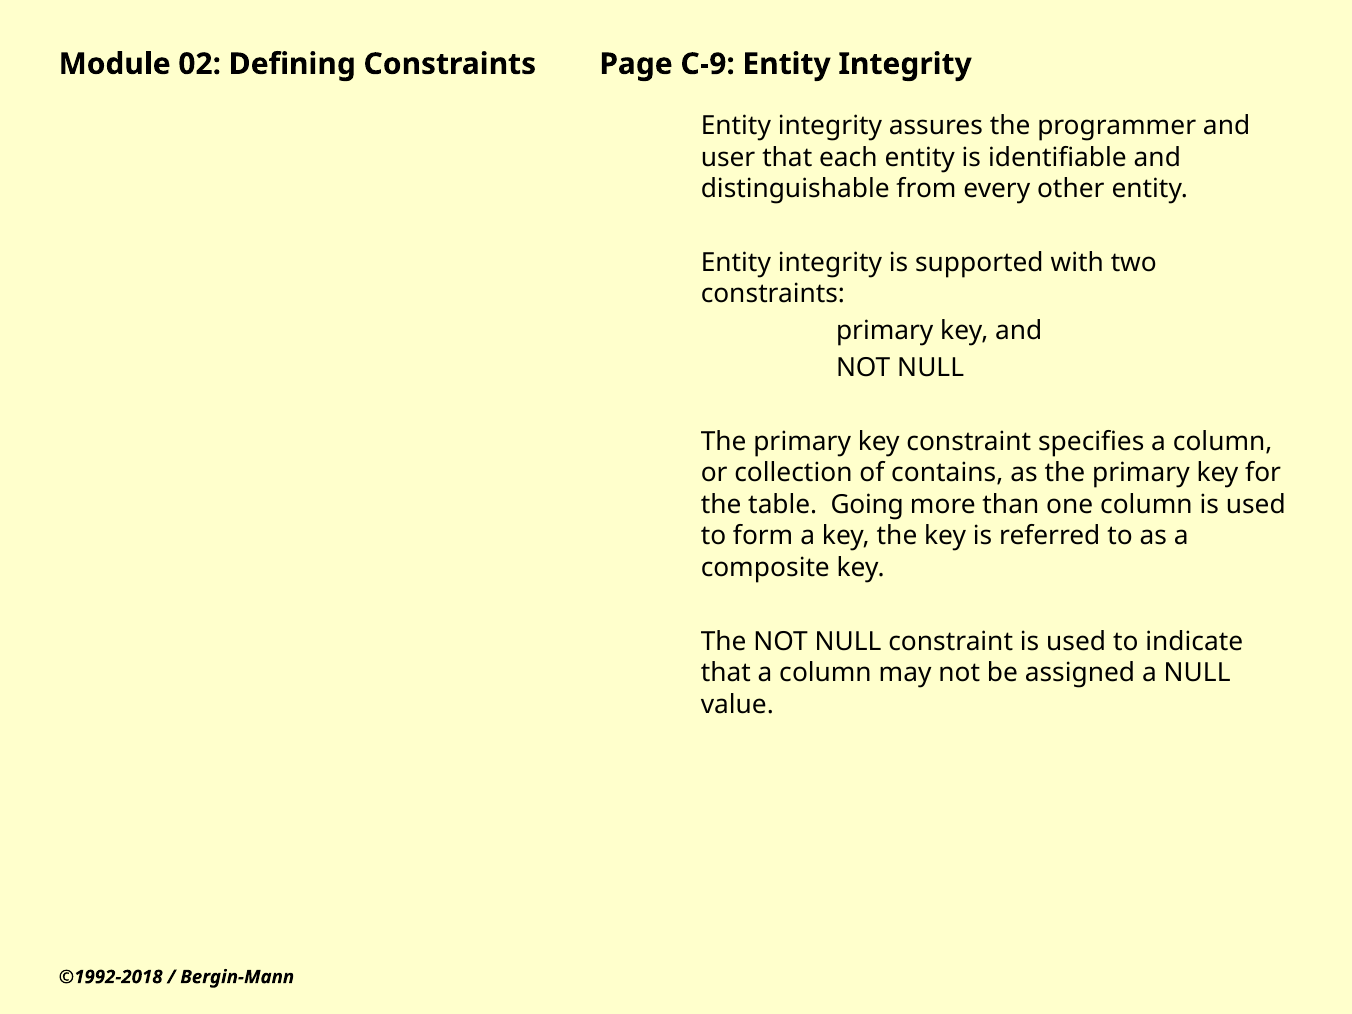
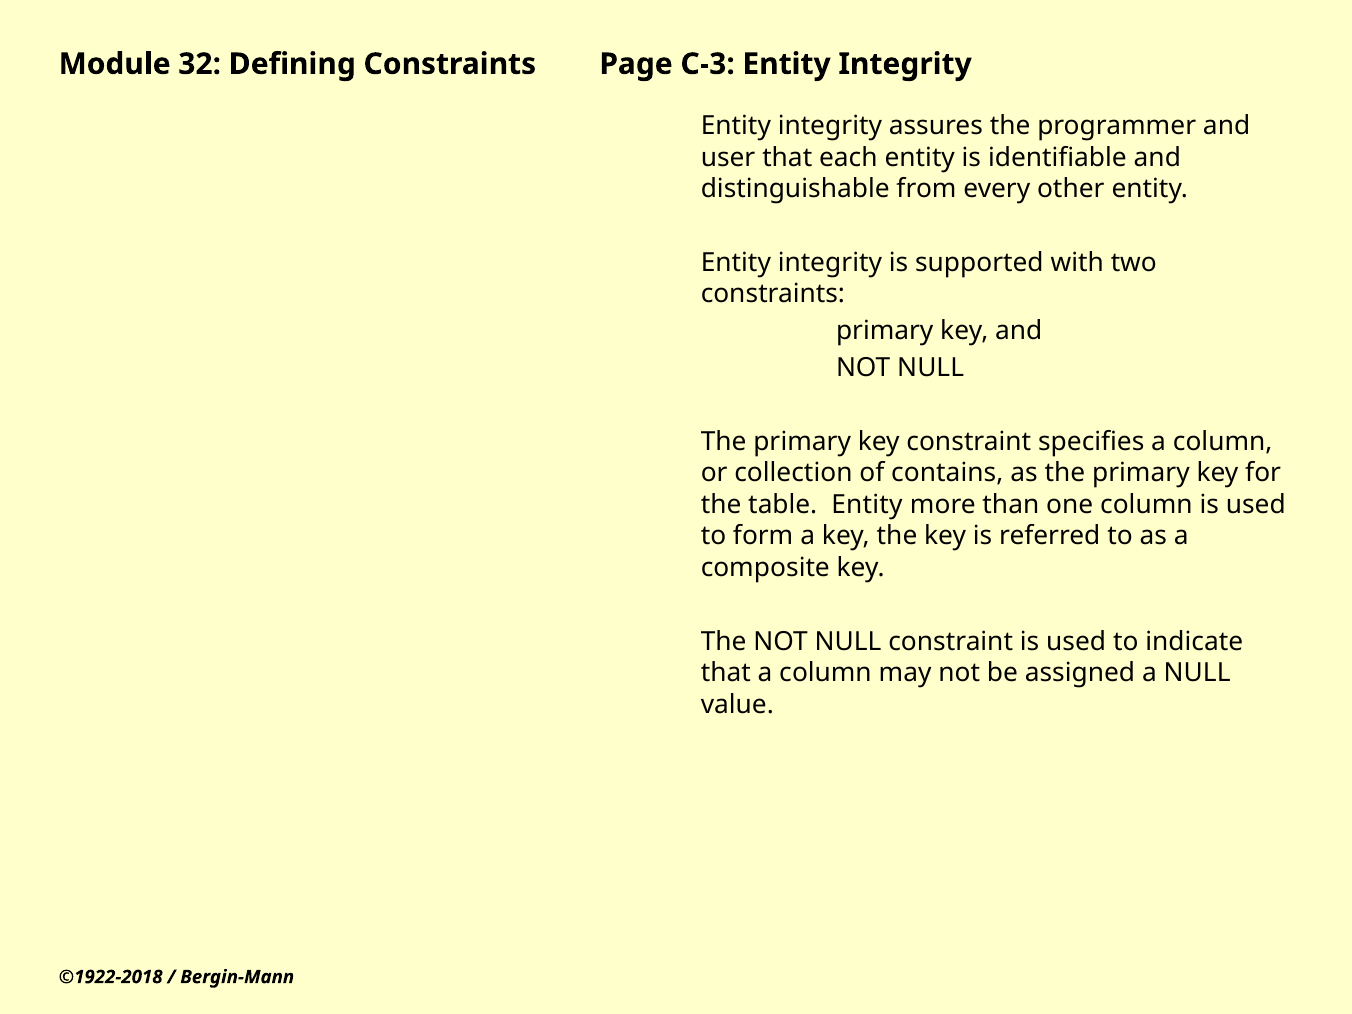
02: 02 -> 32 (200, 64)
C-9: C-9 -> C-3 (708, 64)
table Going: Going -> Entity (867, 505)
©1992-2018: ©1992-2018 -> ©1922-2018 (111, 977)
